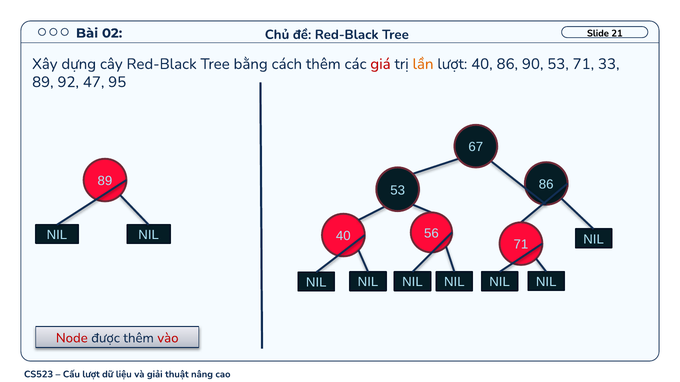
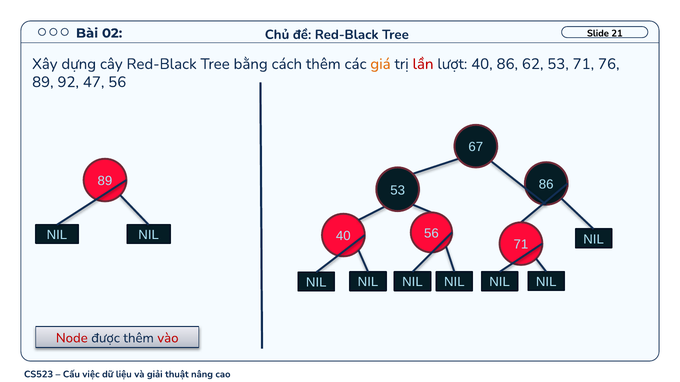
giá colour: red -> orange (380, 64)
lần colour: orange -> red (423, 64)
90: 90 -> 62 (533, 64)
33: 33 -> 76 (609, 64)
47 95: 95 -> 56 (117, 82)
Cấu lượt: lượt -> việc (91, 375)
